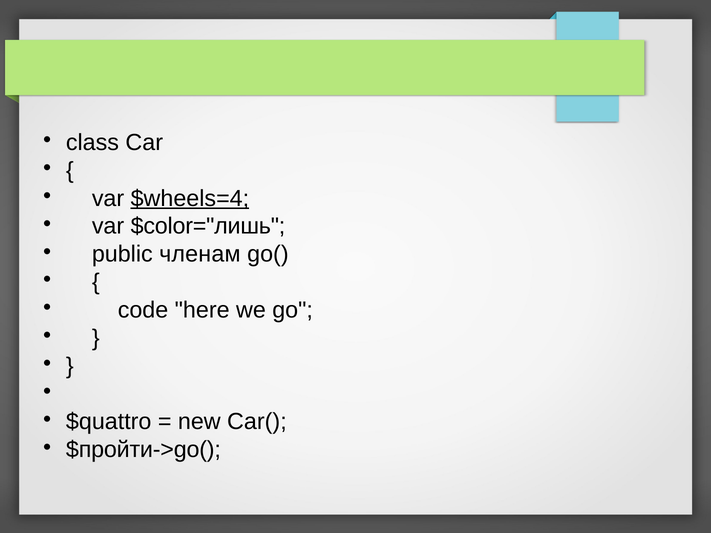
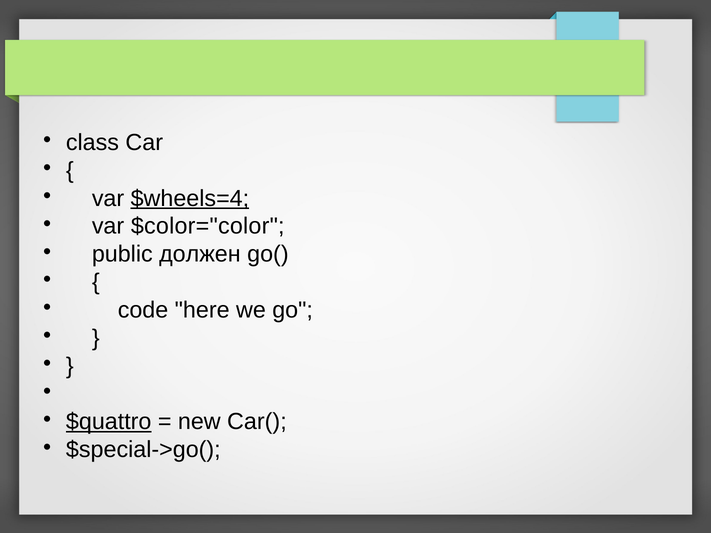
$color="лишь: $color="лишь -> $color="color (208, 226)
членам: членам -> должен (200, 254)
$quattro underline: none -> present (109, 422)
$пройти->go(: $пройти->go( -> $special->go( (143, 450)
